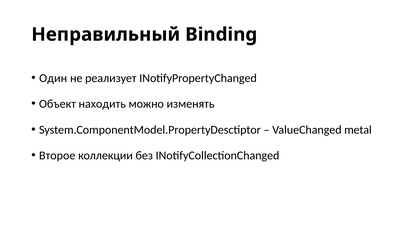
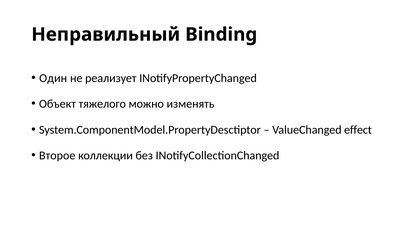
находить: находить -> тяжелого (102, 104)
metal: metal -> effect (358, 130)
